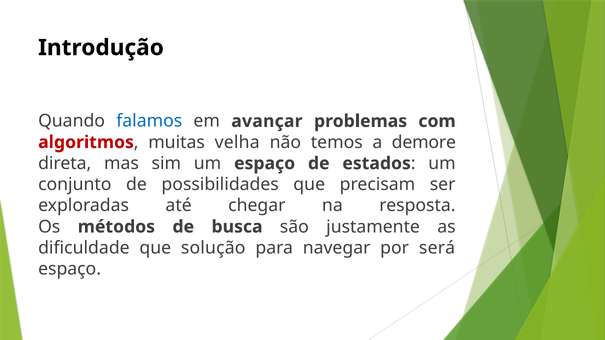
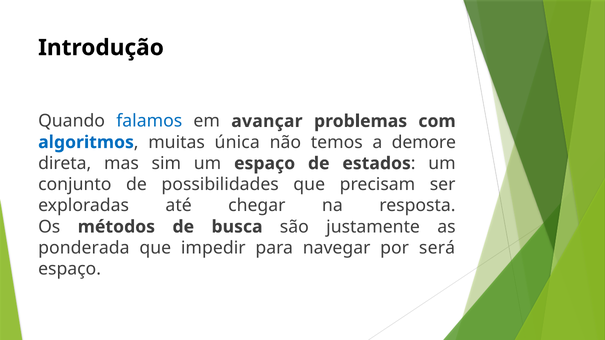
algoritmos colour: red -> blue (86, 142)
velha: velha -> única (237, 142)
dificuldade: dificuldade -> ponderada (84, 248)
solução: solução -> impedir (213, 248)
